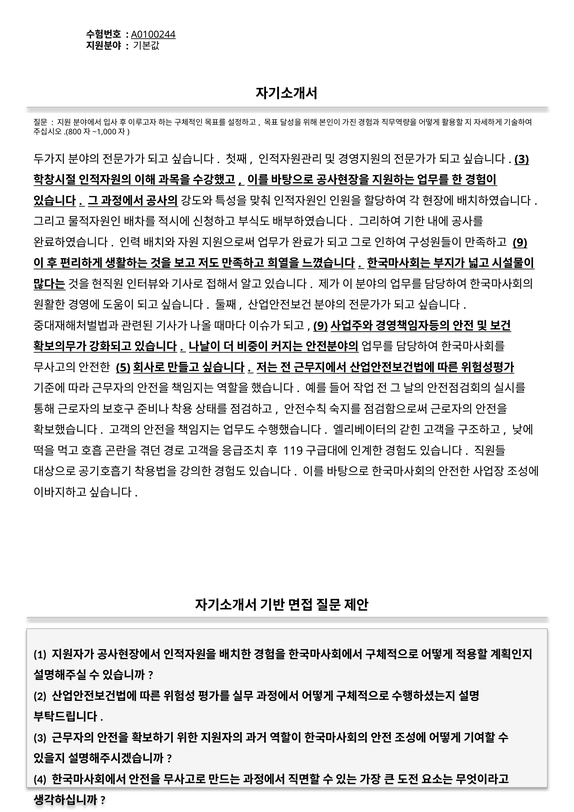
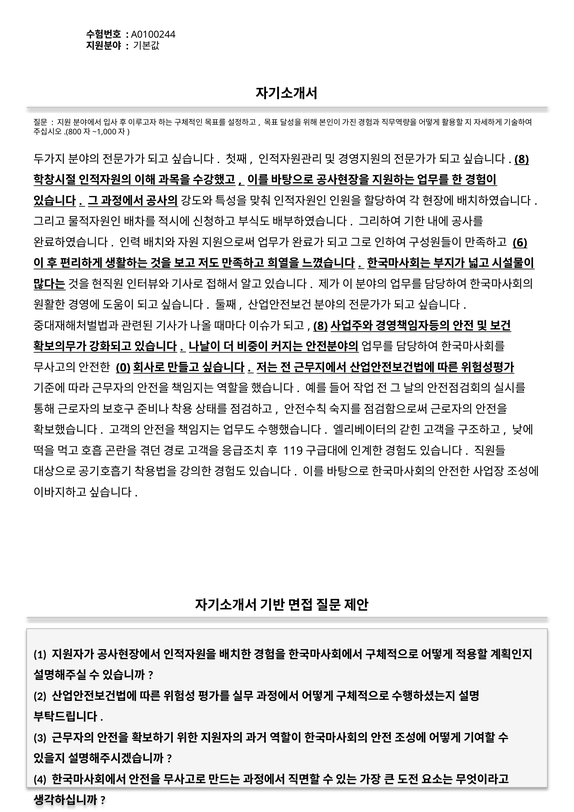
A0100244 underline: present -> none (153, 35)
3: 3 -> 8 (522, 159)
9: 9 -> 6 (520, 243)
9: 9 -> 8 (321, 326)
5: 5 -> 0 (123, 368)
